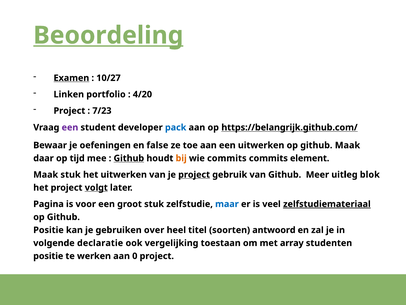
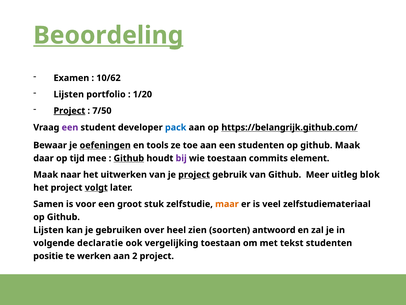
Examen underline: present -> none (71, 78)
10/27: 10/27 -> 10/62 (109, 78)
Linken: Linken -> Lijsten (69, 94)
4/20: 4/20 -> 1/20 (142, 94)
Project underline: none -> present (69, 111)
7/23: 7/23 -> 7/50 (102, 111)
oefeningen underline: none -> present (105, 145)
false: false -> tools (158, 145)
een uitwerken: uitwerken -> studenten (261, 145)
bij colour: orange -> purple (181, 158)
wie commits: commits -> toestaan (227, 158)
Maak stuk: stuk -> naar (71, 174)
Pagina: Pagina -> Samen (48, 204)
maar colour: blue -> orange (227, 204)
zelfstudiemateriaal underline: present -> none (327, 204)
Positie: Positie -> Lijsten (48, 230)
titel: titel -> zien (197, 230)
array: array -> tekst (292, 243)
0: 0 -> 2 (135, 256)
